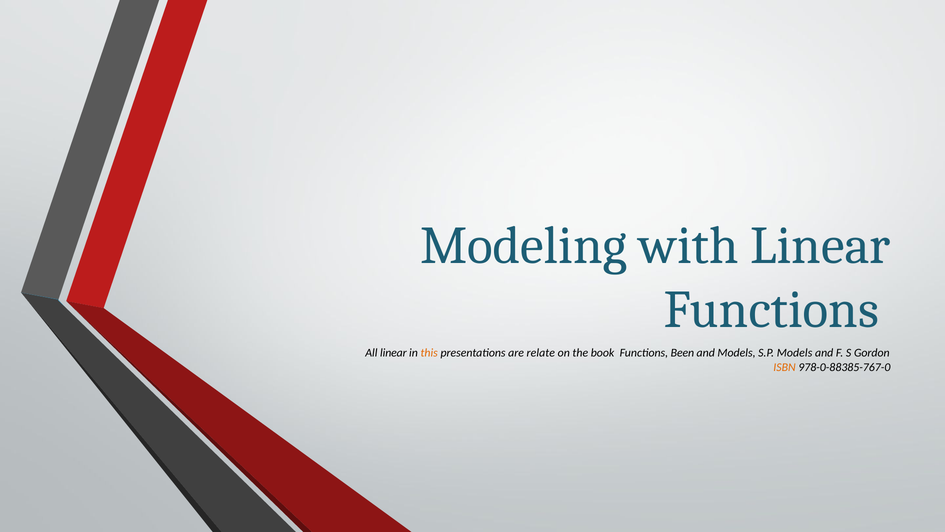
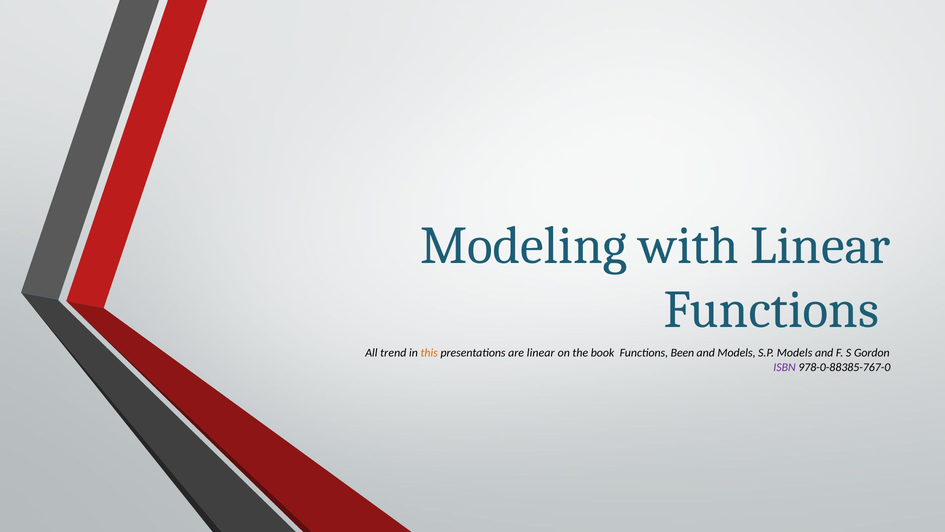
All linear: linear -> trend (393, 353)
are relate: relate -> linear (541, 353)
ISBN colour: orange -> purple (784, 367)
